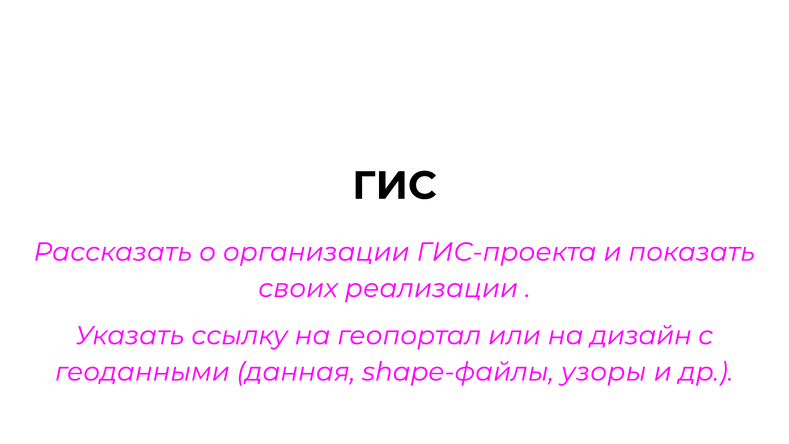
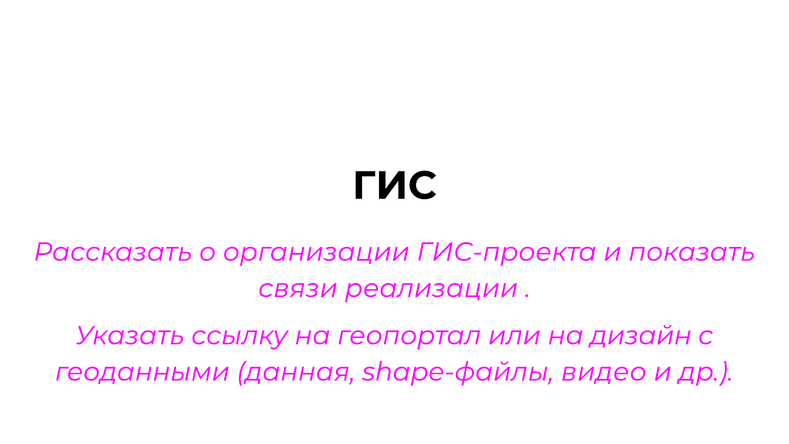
своих: своих -> связи (298, 288)
узоры: узоры -> видео (604, 372)
